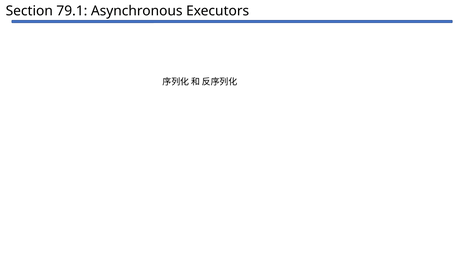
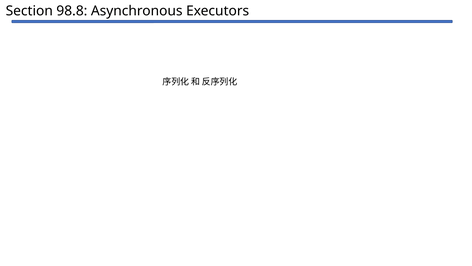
79.1: 79.1 -> 98.8 (72, 11)
